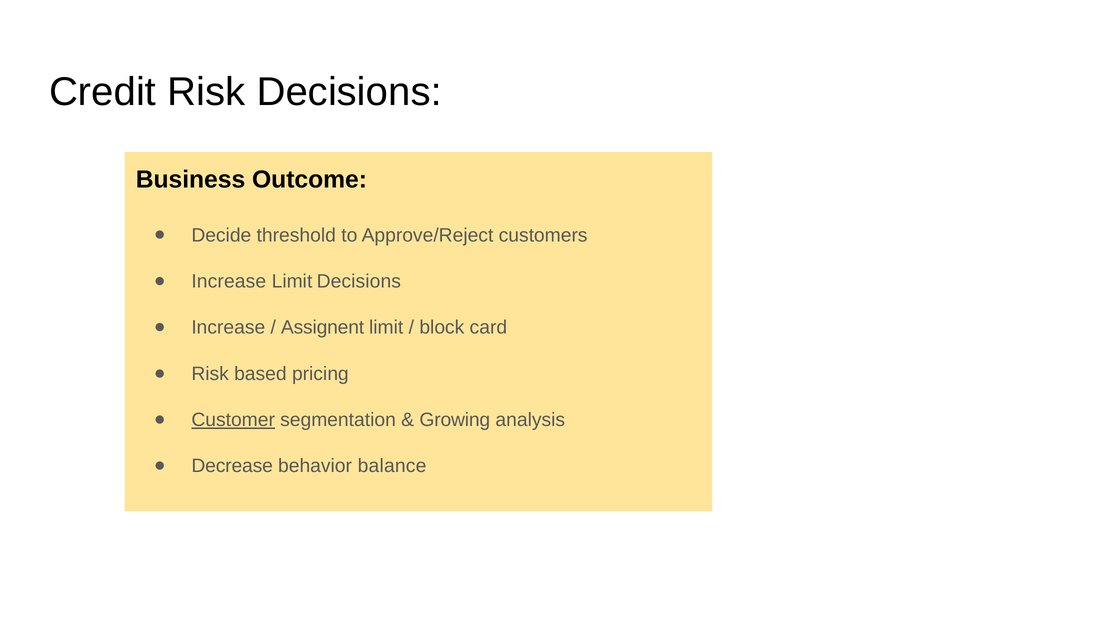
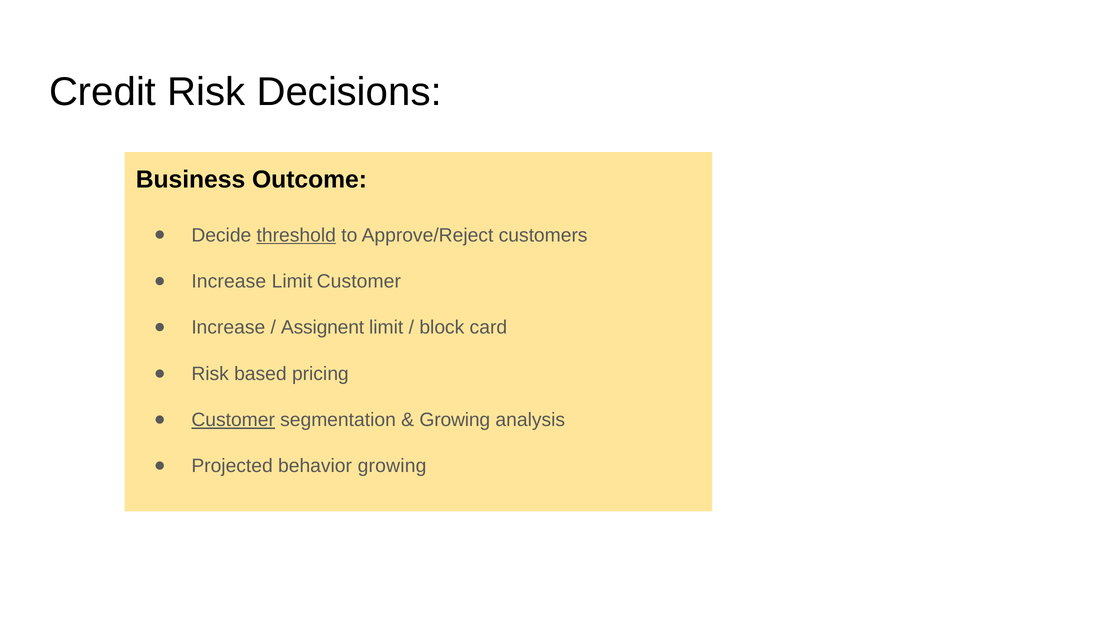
threshold underline: none -> present (296, 235)
Limit Decisions: Decisions -> Customer (359, 282)
Decrease: Decrease -> Projected (232, 466)
behavior balance: balance -> growing (392, 466)
